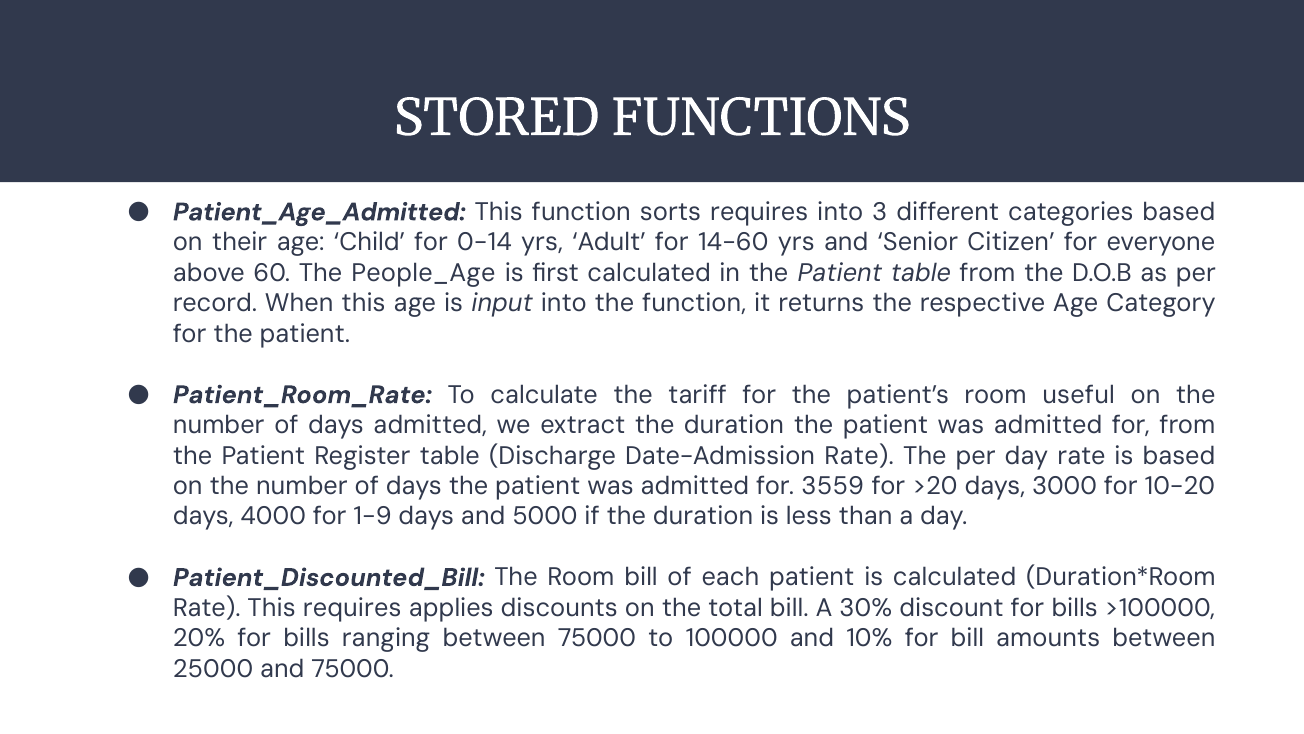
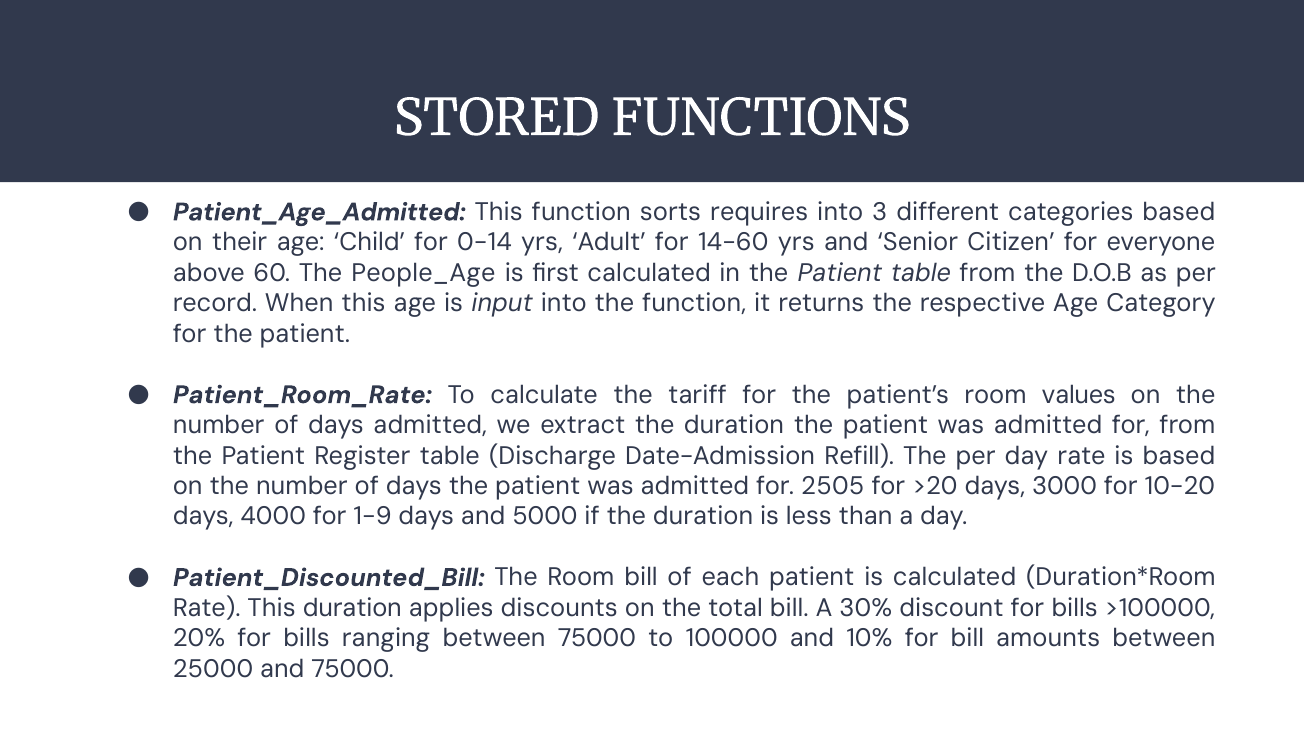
useful: useful -> values (1079, 394)
Date-Admission Rate: Rate -> Refill (859, 455)
3559: 3559 -> 2505 (833, 486)
This requires: requires -> duration (352, 608)
